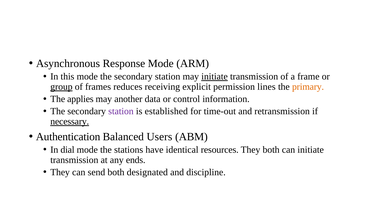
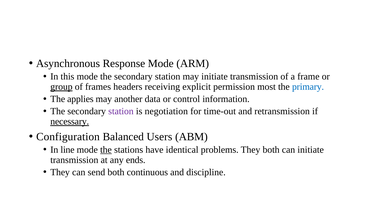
initiate underline: present -> none (215, 76)
reduces: reduces -> headers (128, 87)
lines: lines -> most (267, 87)
primary colour: orange -> blue (308, 87)
established: established -> negotiation (166, 111)
Authentication: Authentication -> Configuration (68, 136)
dial: dial -> line (68, 150)
the underline: none -> present (106, 150)
resources: resources -> problems (220, 150)
designated: designated -> continuous (147, 172)
